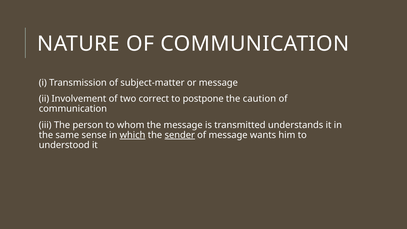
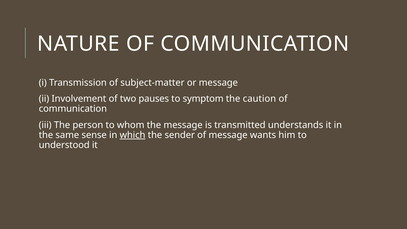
correct: correct -> pauses (154, 99)
postpone: postpone -> symptom (203, 99)
sender underline: present -> none (180, 135)
